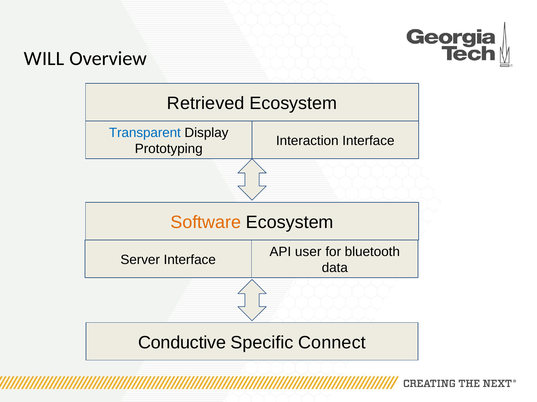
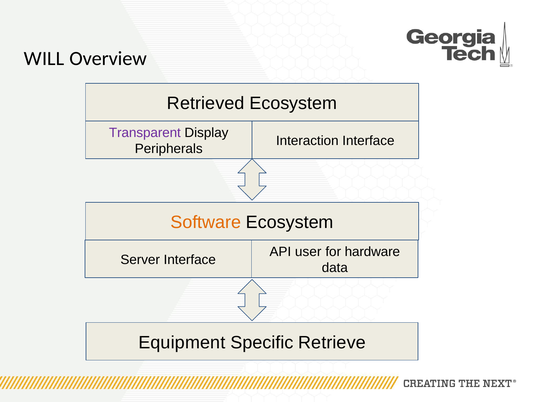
Transparent colour: blue -> purple (145, 133)
Prototyping: Prototyping -> Peripherals (169, 149)
bluetooth: bluetooth -> hardware (372, 252)
Conductive: Conductive -> Equipment (182, 343)
Connect: Connect -> Retrieve (332, 343)
